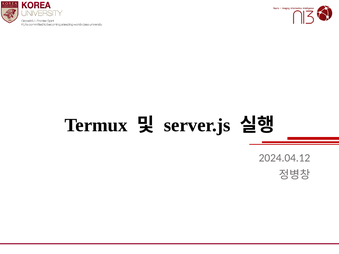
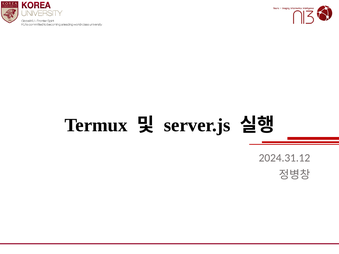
2024.04.12: 2024.04.12 -> 2024.31.12 (284, 158)
